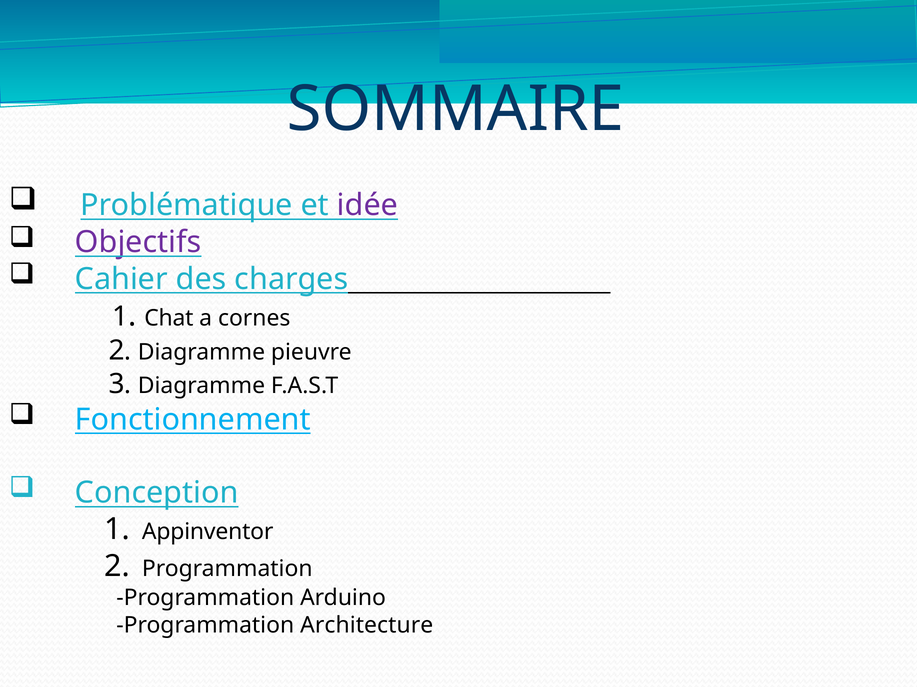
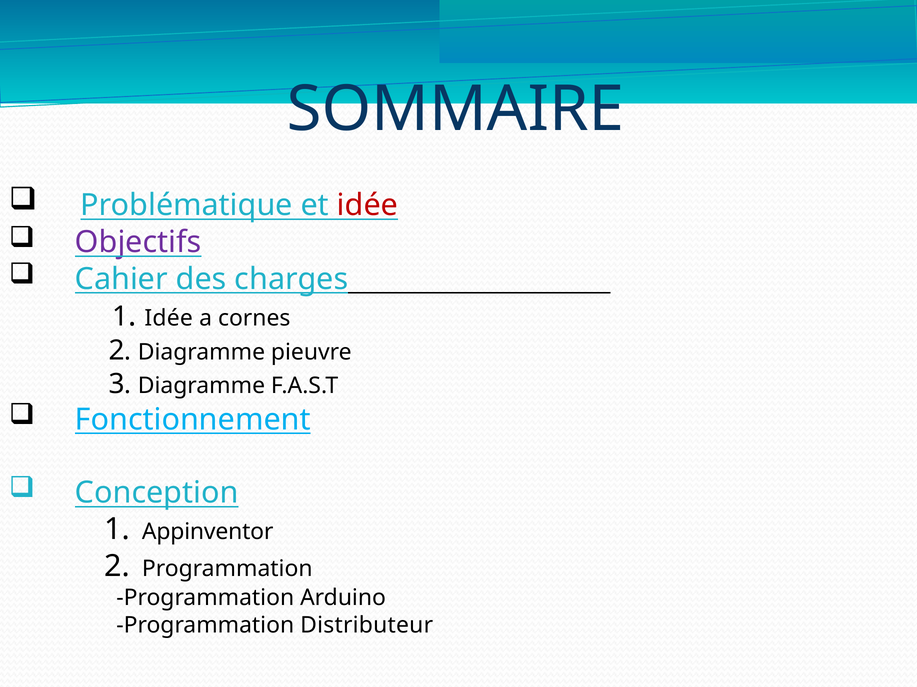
idée colour: purple -> red (367, 205)
1 Chat: Chat -> Idée (169, 319)
Architecture: Architecture -> Distributeur (367, 626)
